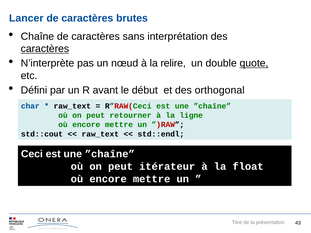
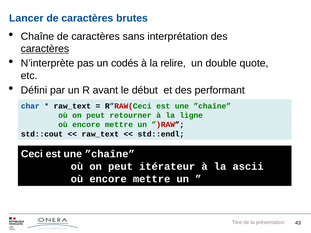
nœud: nœud -> codés (125, 63)
quote underline: present -> none (254, 63)
orthogonal: orthogonal -> performant (220, 90)
float: float -> ascii (248, 167)
